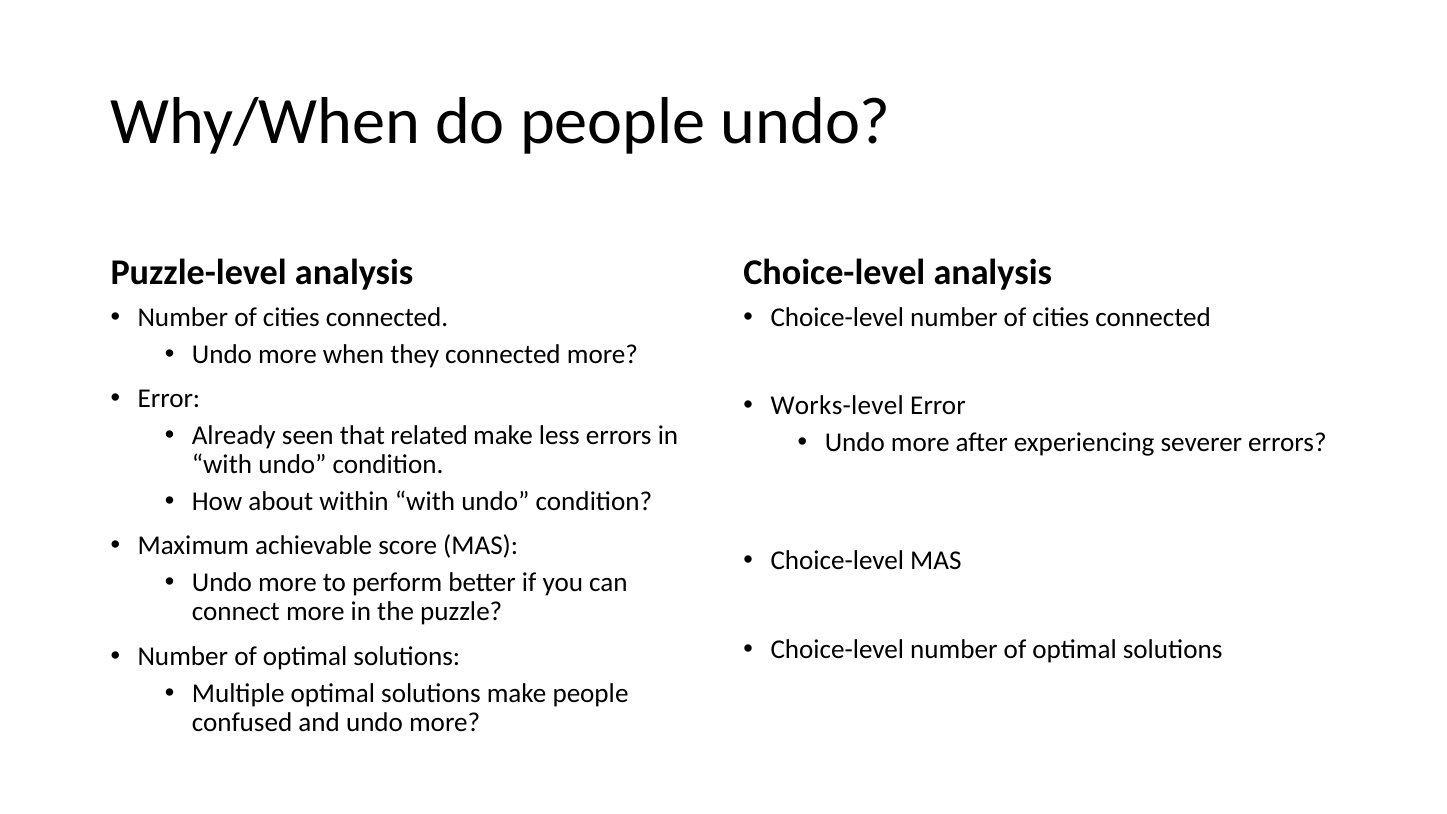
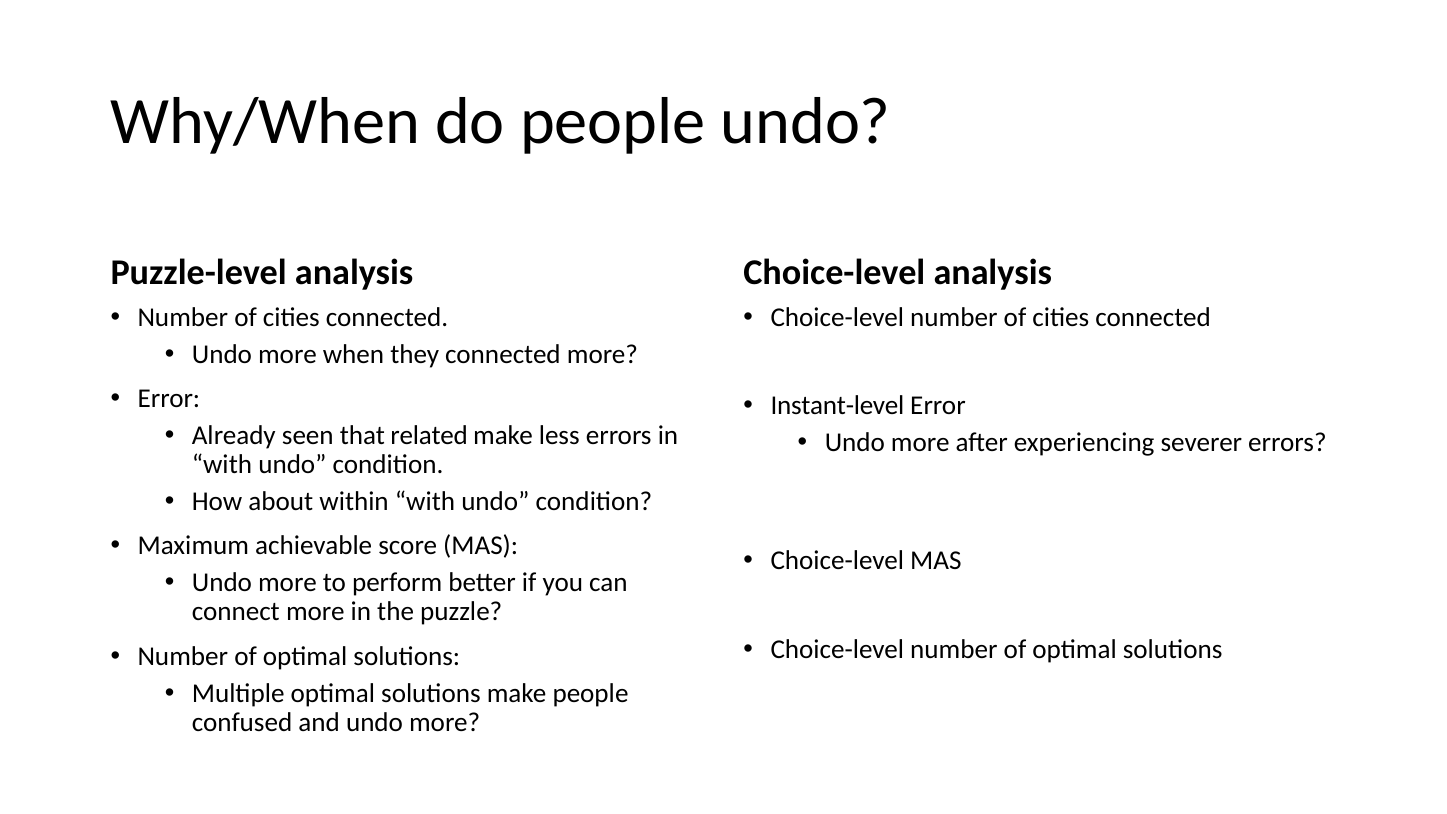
Works-level: Works-level -> Instant-level (837, 406)
